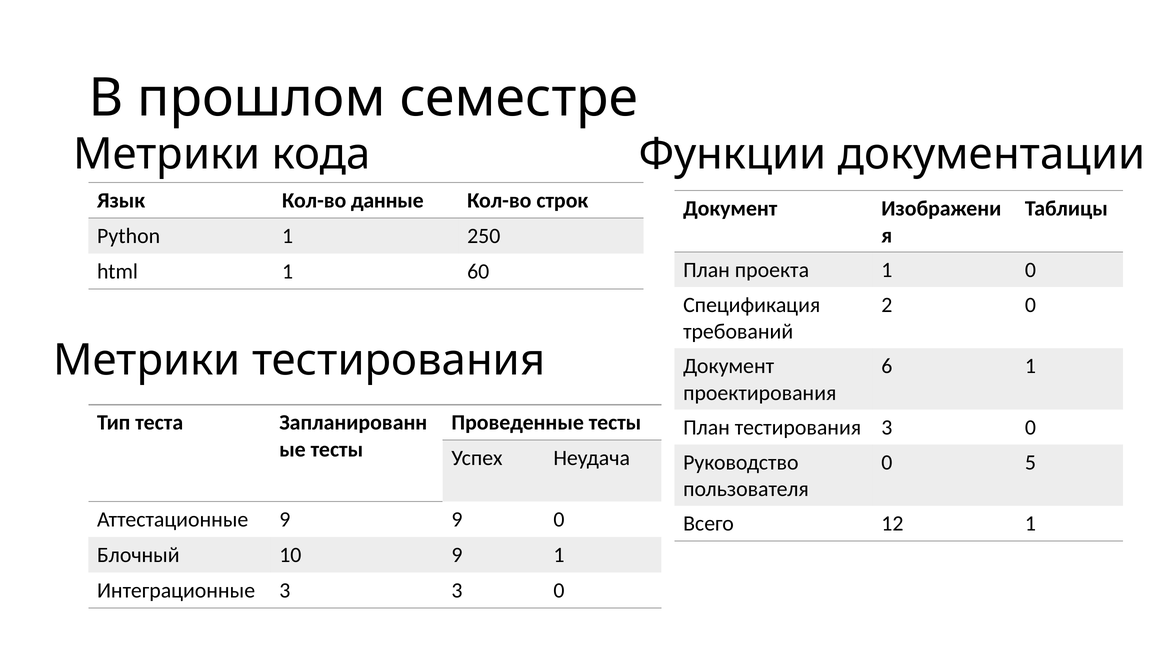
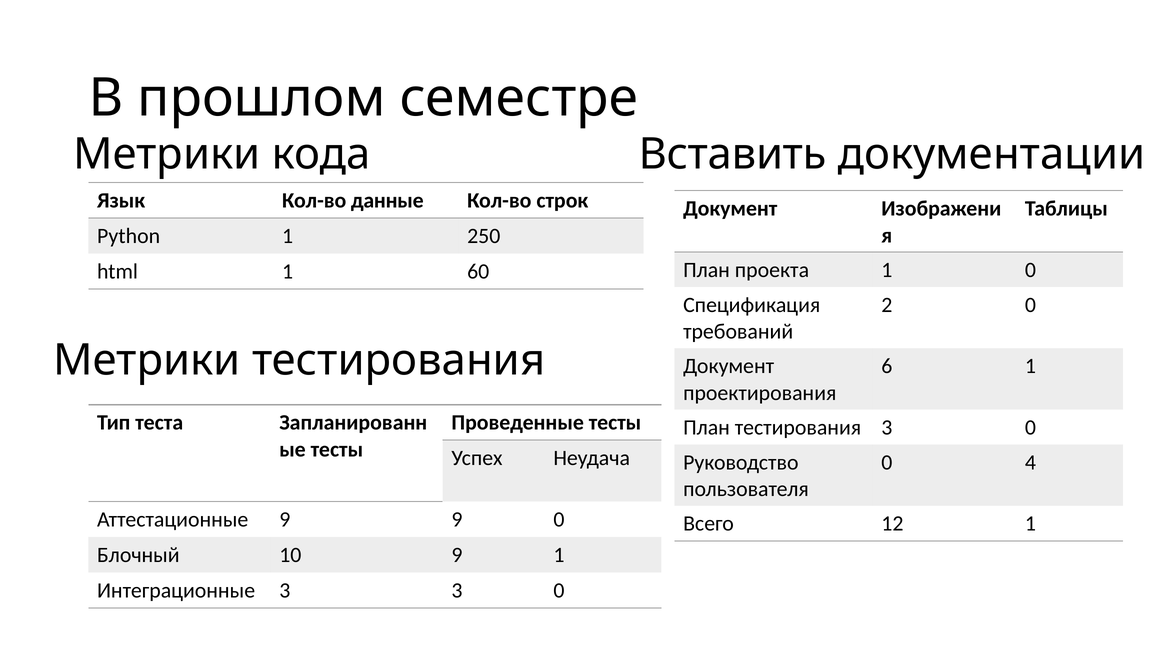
Функции: Функции -> Вставить (733, 154)
5: 5 -> 4 (1031, 462)
